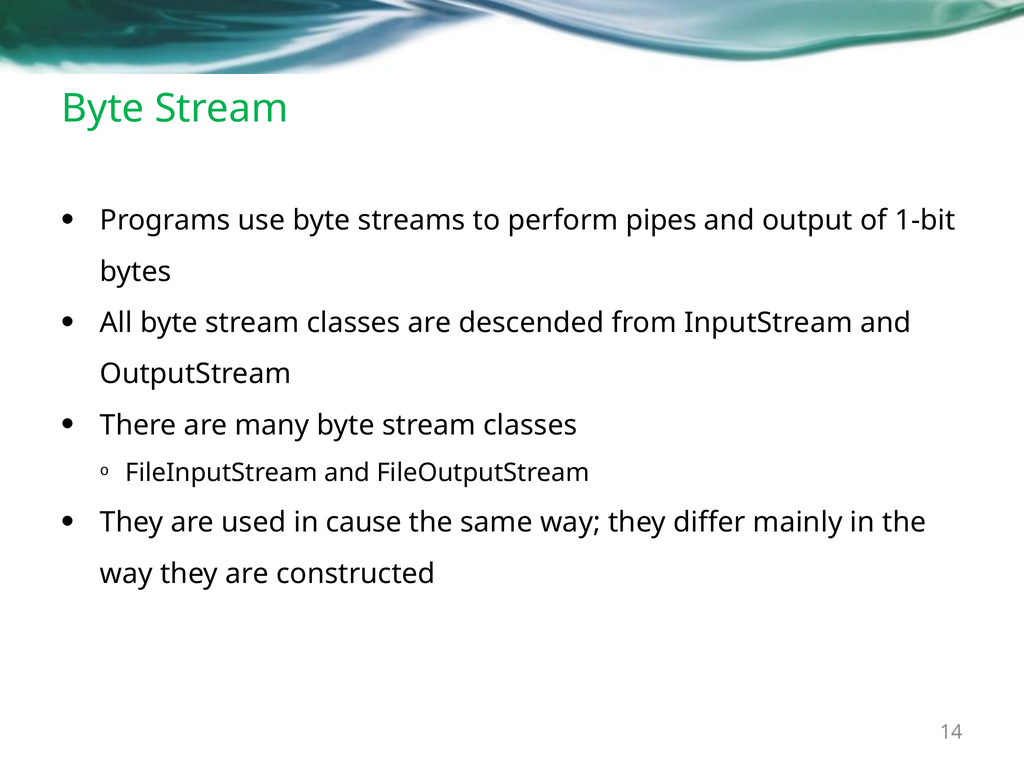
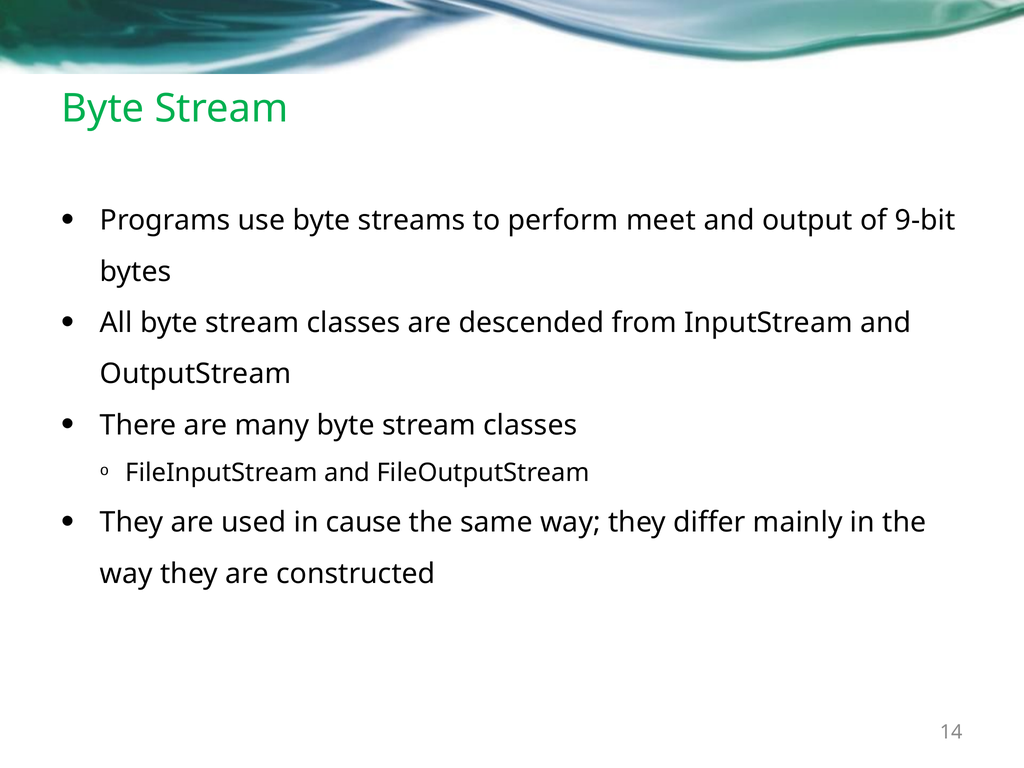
pipes: pipes -> meet (661, 220)
1-bit: 1-bit -> 9-bit (925, 220)
